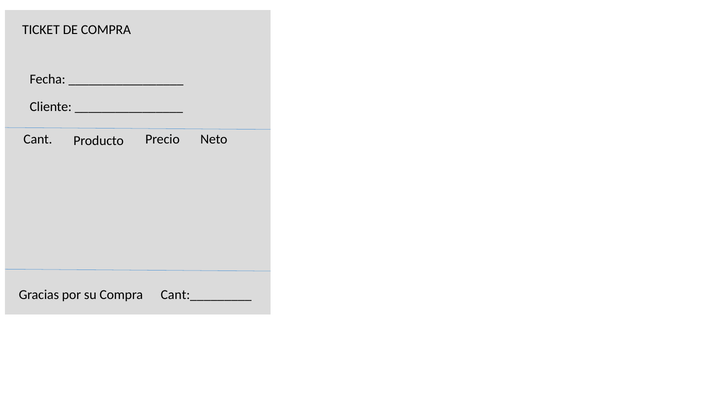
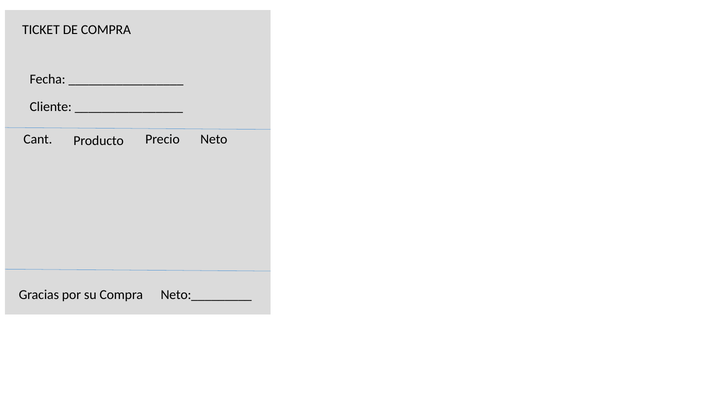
Cant:_________: Cant:_________ -> Neto:_________ (206, 294)
